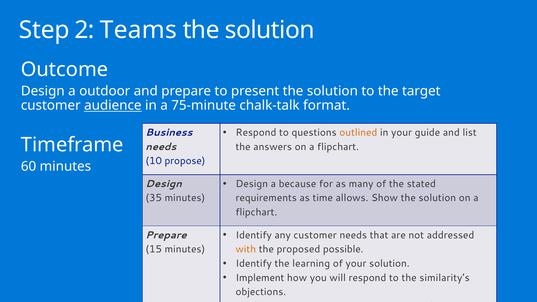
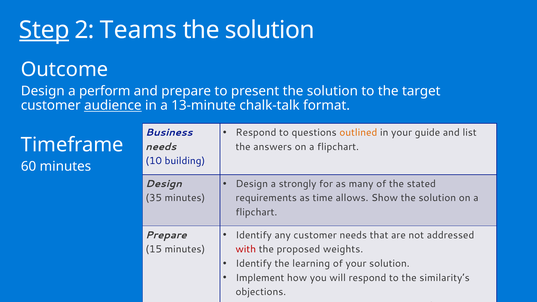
Step underline: none -> present (44, 30)
outdoor: outdoor -> perform (105, 91)
75-minute: 75-minute -> 13-minute (204, 106)
propose: propose -> building (185, 161)
because: because -> strongly (298, 184)
with colour: orange -> red (246, 249)
possible: possible -> weights (343, 249)
